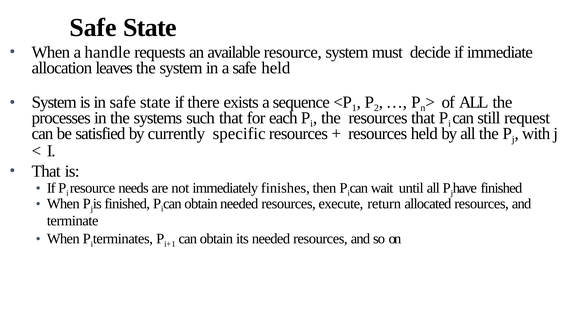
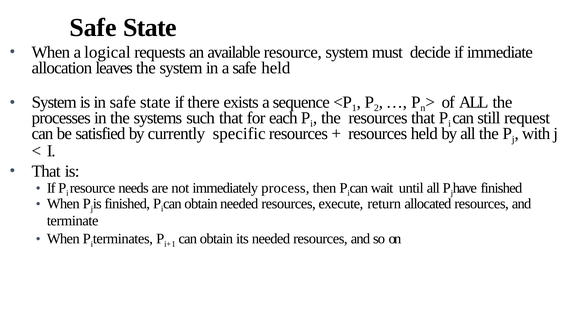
handle: handle -> logical (107, 52)
finishes: finishes -> process (285, 188)
